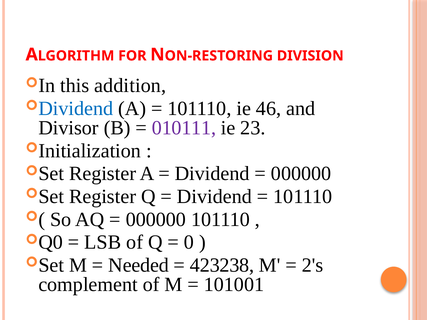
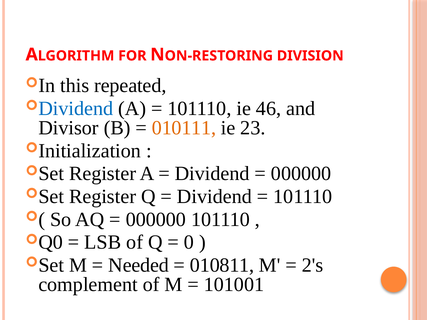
addition: addition -> repeated (130, 86)
010111 colour: purple -> orange (184, 128)
423238: 423238 -> 010811 (222, 265)
